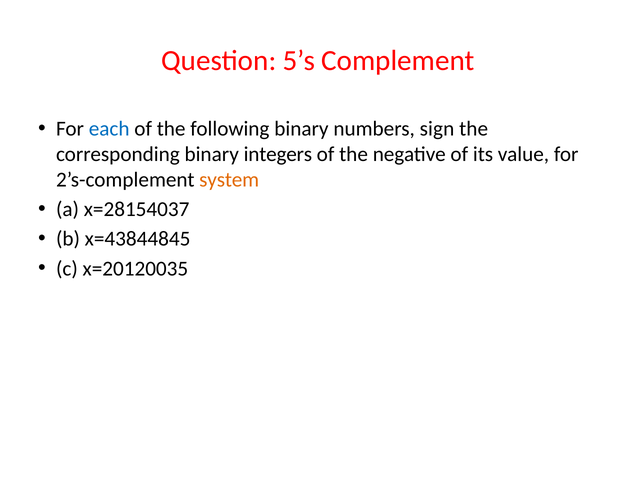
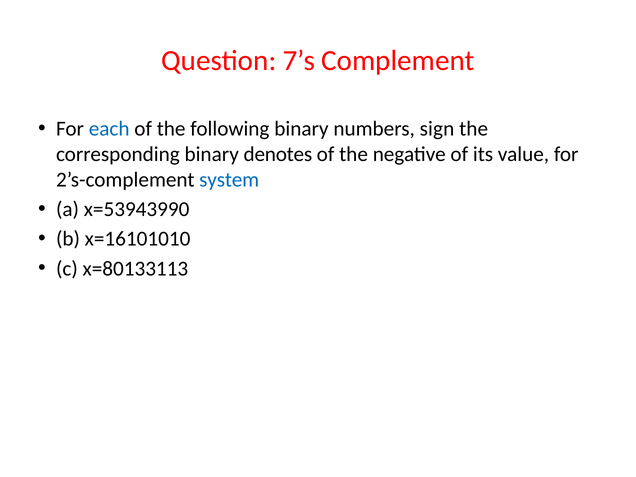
5’s: 5’s -> 7’s (299, 61)
integers: integers -> denotes (278, 154)
system colour: orange -> blue (229, 180)
x=28154037: x=28154037 -> x=53943990 (137, 209)
x=43844845: x=43844845 -> x=16101010 (138, 239)
x=20120035: x=20120035 -> x=80133113 (135, 269)
